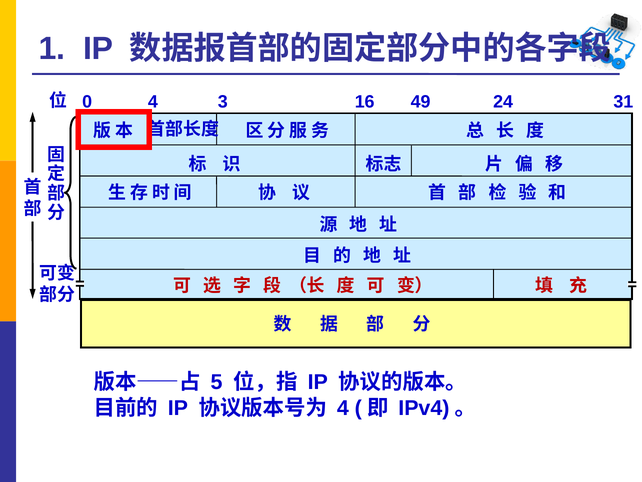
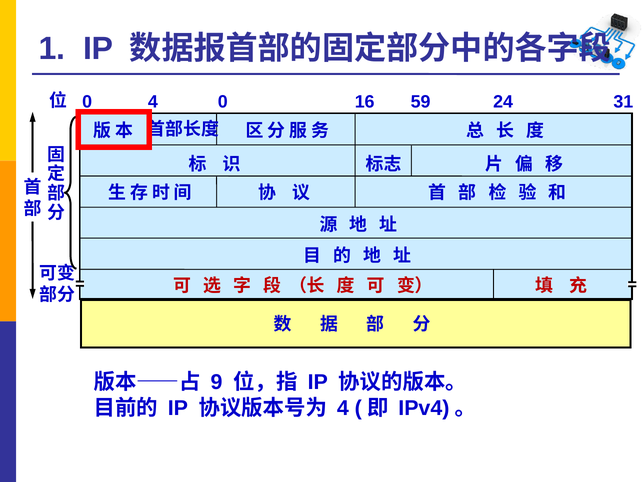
4 3: 3 -> 0 (223, 102)
49: 49 -> 59 (421, 102)
5: 5 -> 9 (217, 382)
